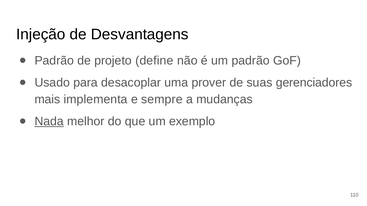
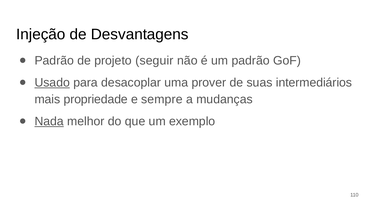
define: define -> seguir (154, 61)
Usado underline: none -> present (52, 83)
gerenciadores: gerenciadores -> intermediários (314, 83)
implementa: implementa -> propriedade (96, 100)
